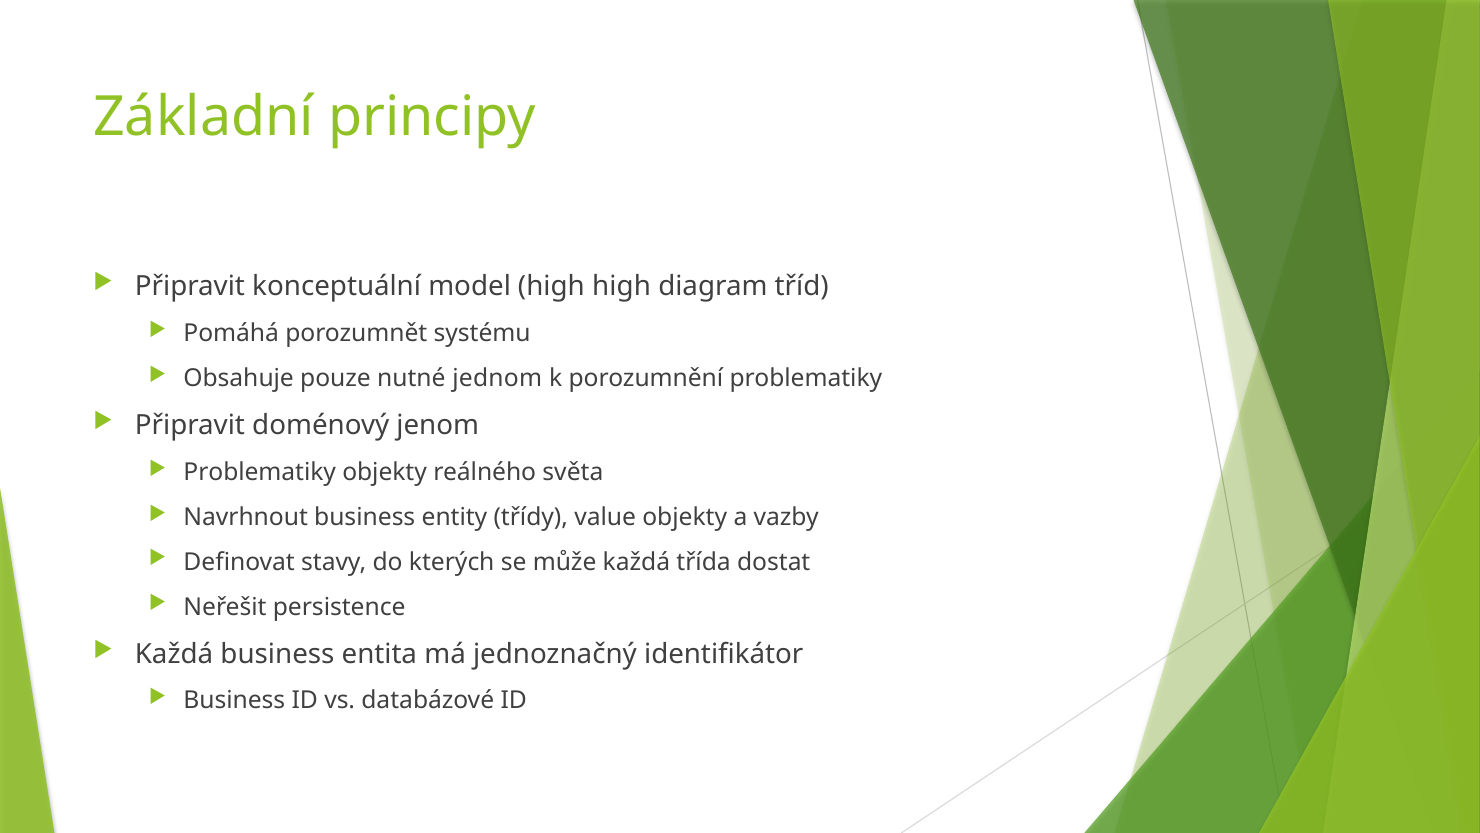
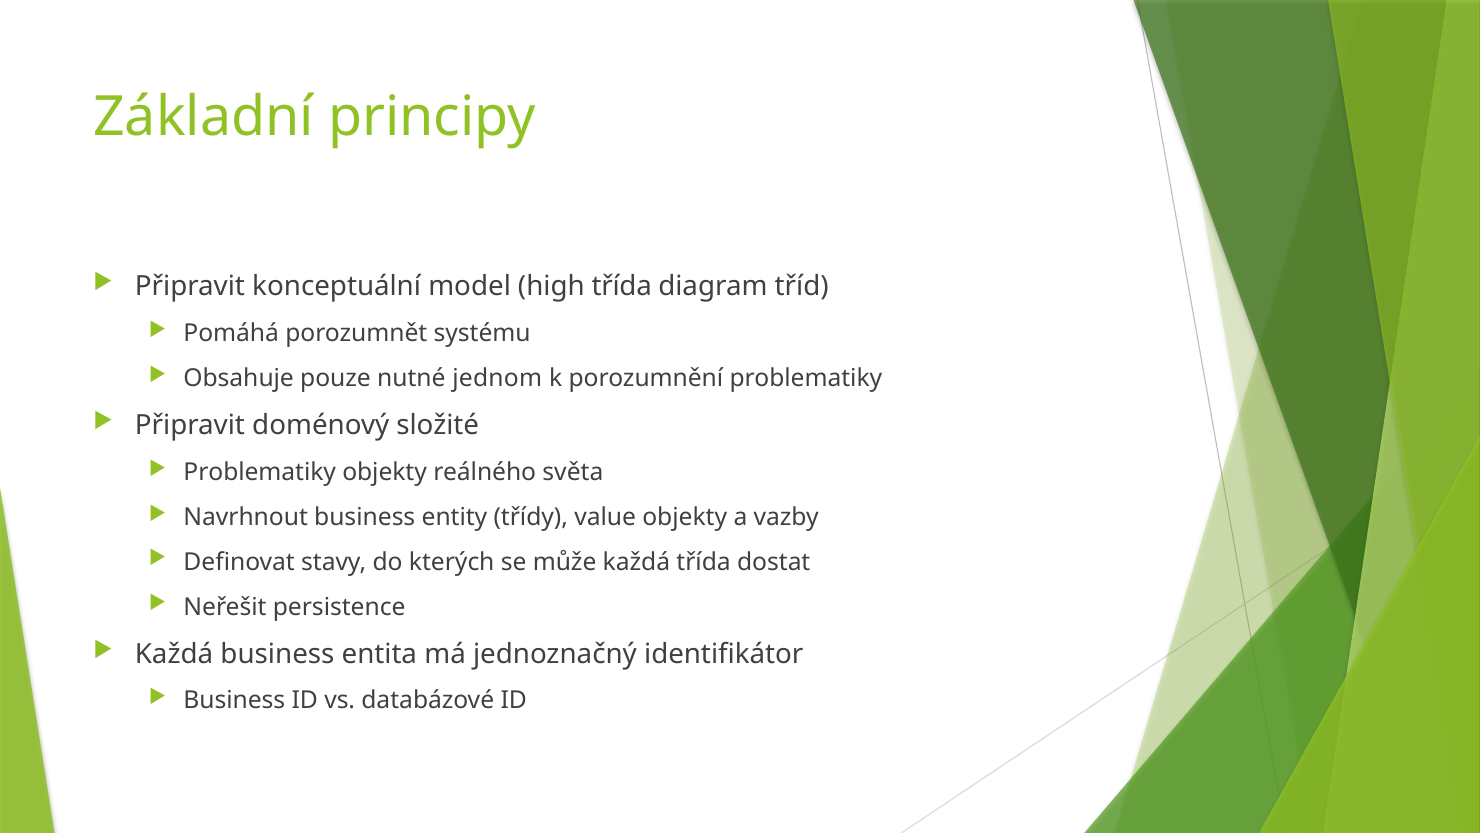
high high: high -> třída (622, 286)
jenom: jenom -> složité (438, 425)
